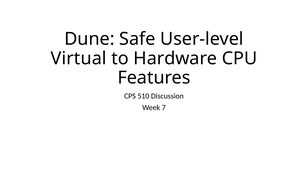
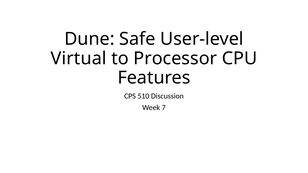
Hardware: Hardware -> Processor (175, 59)
